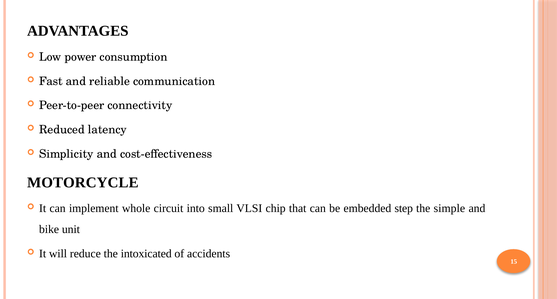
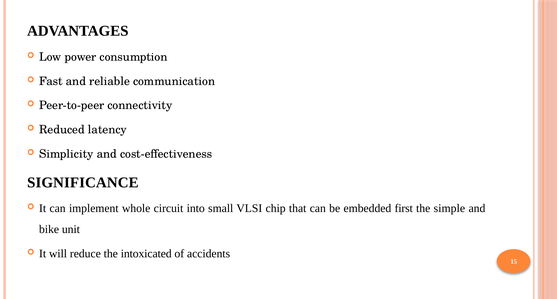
MOTORCYCLE: MOTORCYCLE -> SIGNIFICANCE (83, 182)
step: step -> first (404, 208)
